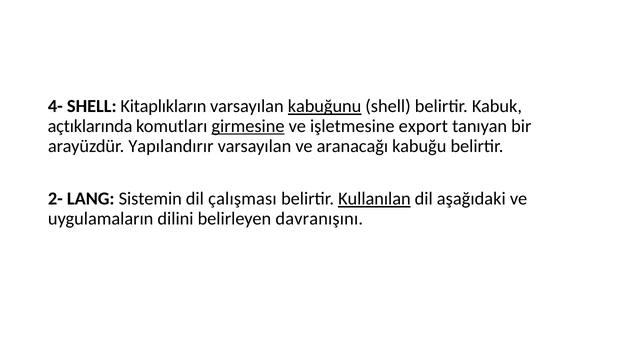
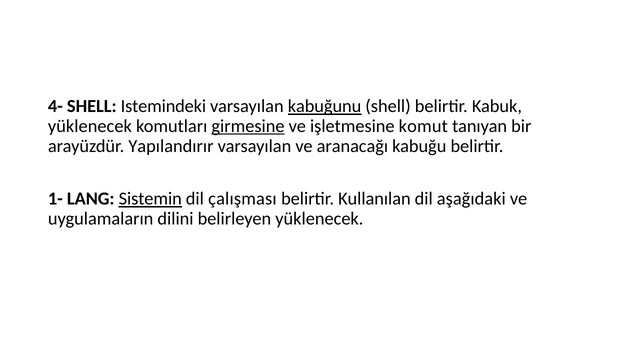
Kitaplıkların: Kitaplıkların -> Istemindeki (163, 106)
açtıklarında: açtıklarında -> yüklenecek (90, 126)
export: export -> komut (423, 126)
2-: 2- -> 1- (55, 199)
Sistemin underline: none -> present (150, 199)
Kullanılan underline: present -> none (374, 199)
belirleyen davranışını: davranışını -> yüklenecek (319, 219)
